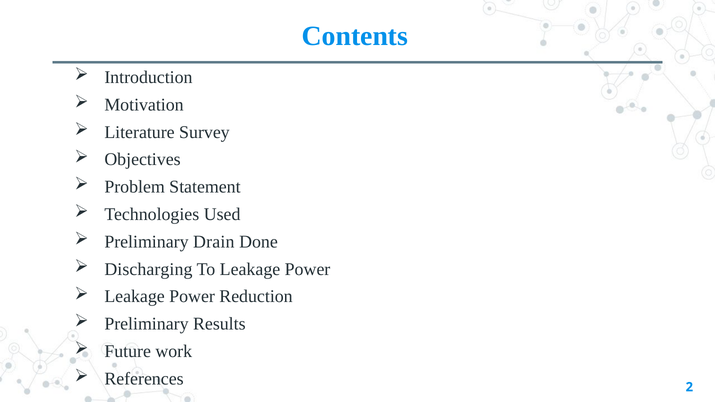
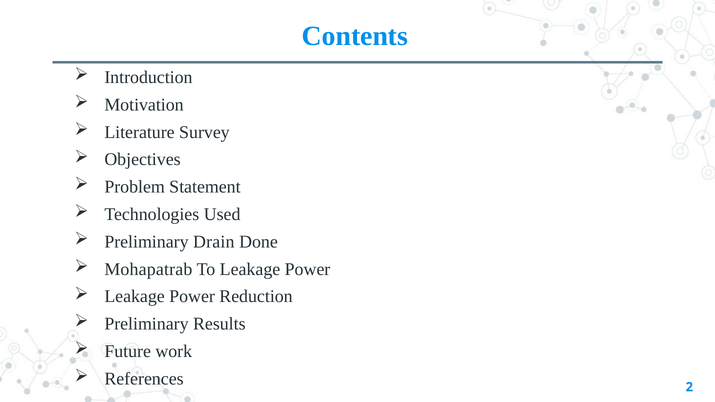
Discharging: Discharging -> Mohapatrab (148, 269)
